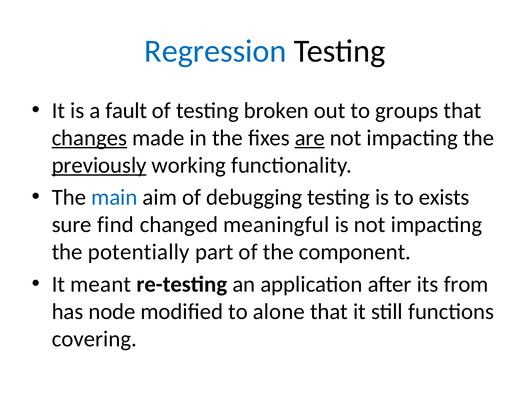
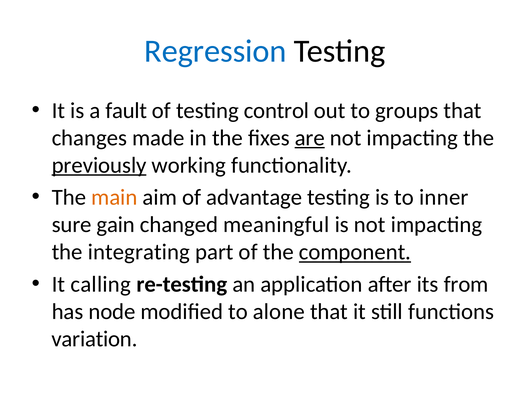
broken: broken -> control (276, 111)
changes underline: present -> none (89, 138)
main colour: blue -> orange (114, 198)
debugging: debugging -> advantage (254, 198)
exists: exists -> inner (444, 198)
find: find -> gain (116, 225)
potentially: potentially -> integrating (139, 252)
component underline: none -> present (355, 252)
meant: meant -> calling (101, 285)
covering: covering -> variation (95, 339)
